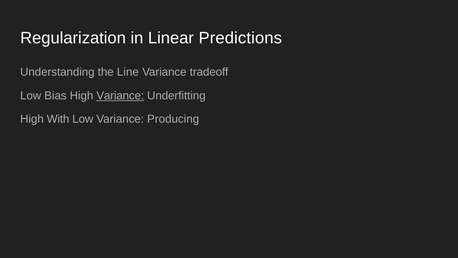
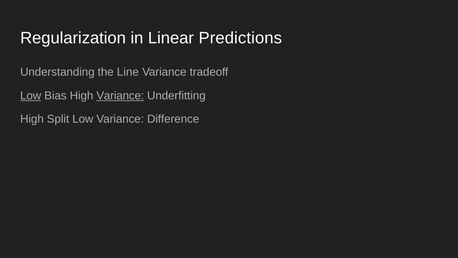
Low underline: none -> present (31, 95)
With: With -> Split (58, 119)
Producing: Producing -> Difference (173, 119)
